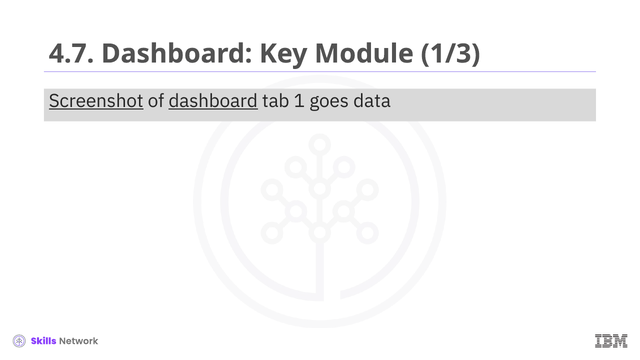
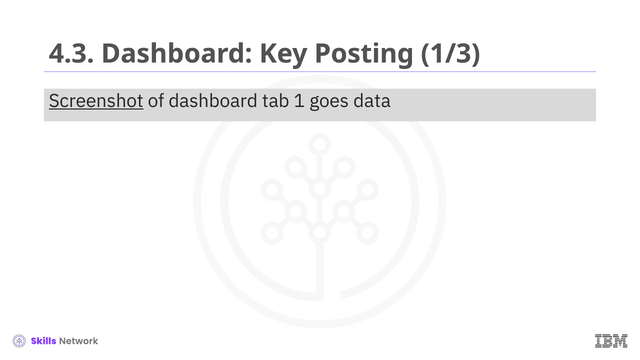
4.7: 4.7 -> 4.3 (71, 54)
Module: Module -> Posting (364, 54)
dashboard underline: present -> none (213, 101)
